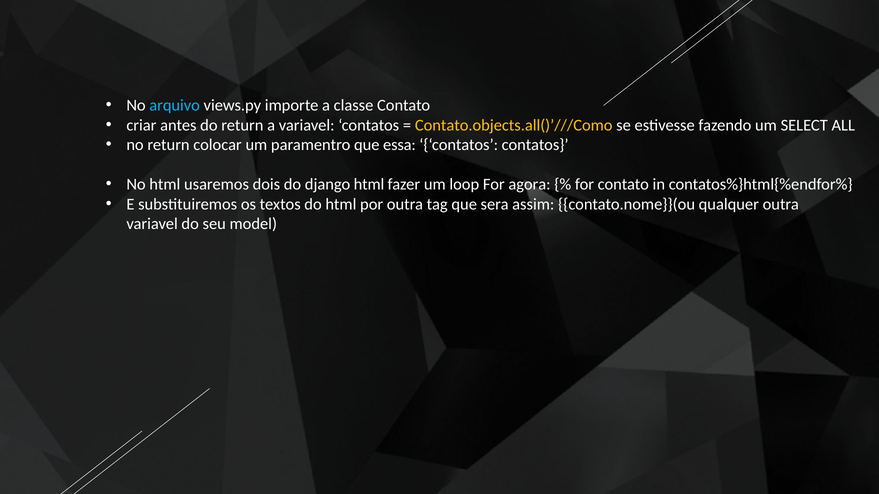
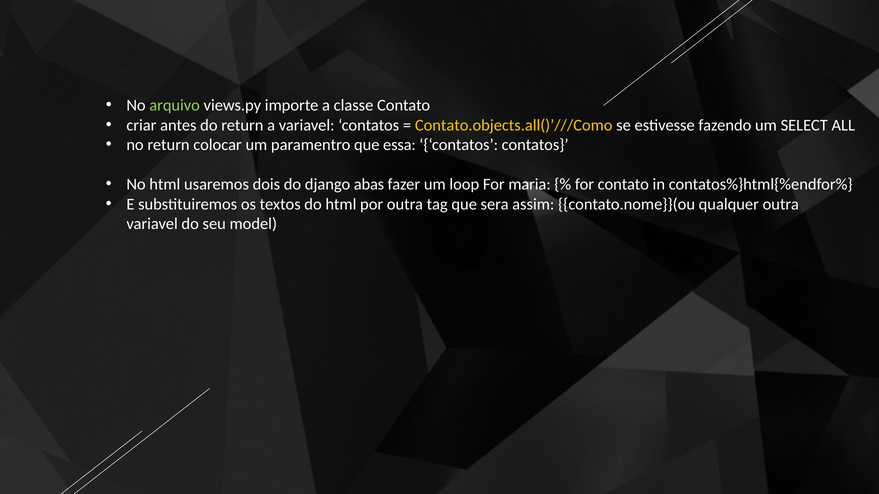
arquivo colour: light blue -> light green (175, 105)
django html: html -> abas (369, 185)
agora: agora -> maria (530, 185)
